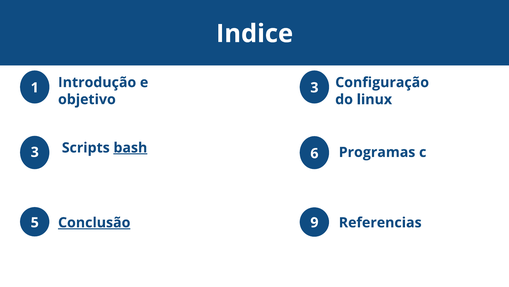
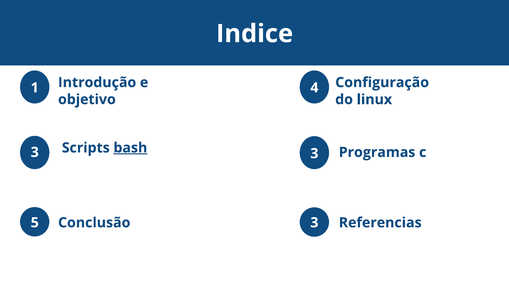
1 3: 3 -> 4 (314, 88)
3 6: 6 -> 3 (314, 153)
Conclusão underline: present -> none (94, 222)
5 9: 9 -> 3 (314, 222)
